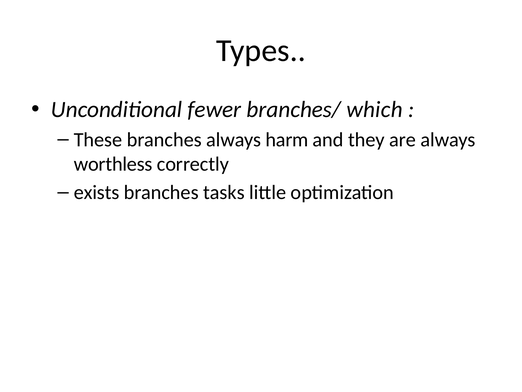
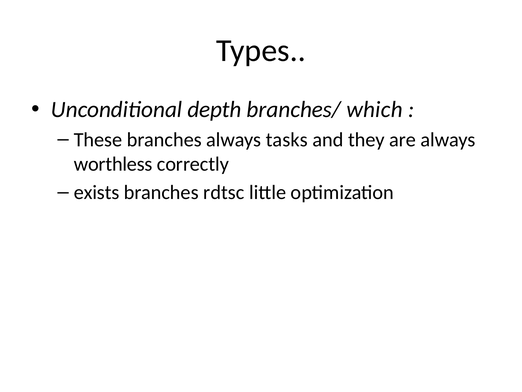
fewer: fewer -> depth (215, 110)
harm: harm -> tasks (287, 139)
tasks: tasks -> rdtsc (224, 192)
